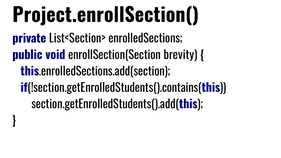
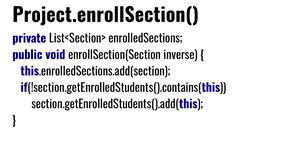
brevity: brevity -> inverse (181, 55)
